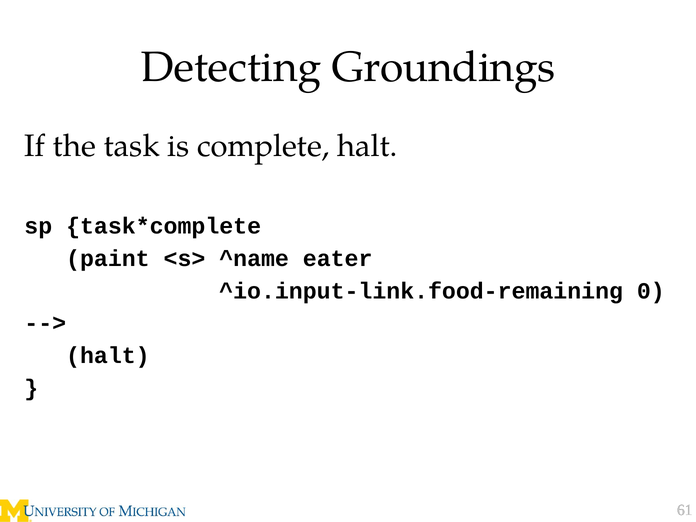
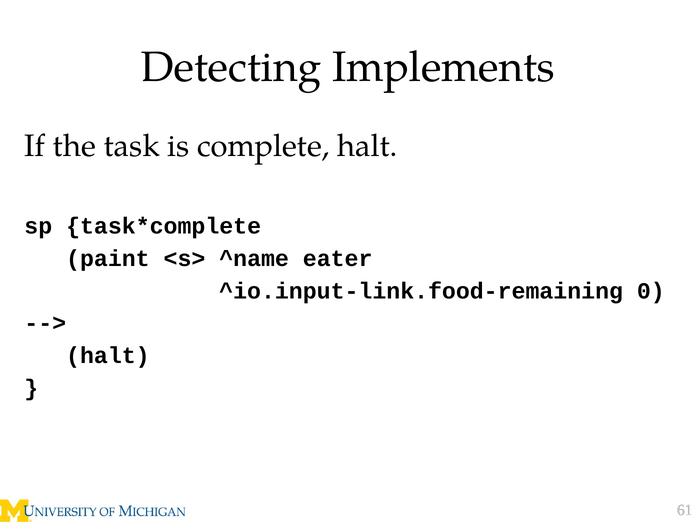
Groundings: Groundings -> Implements (443, 67)
